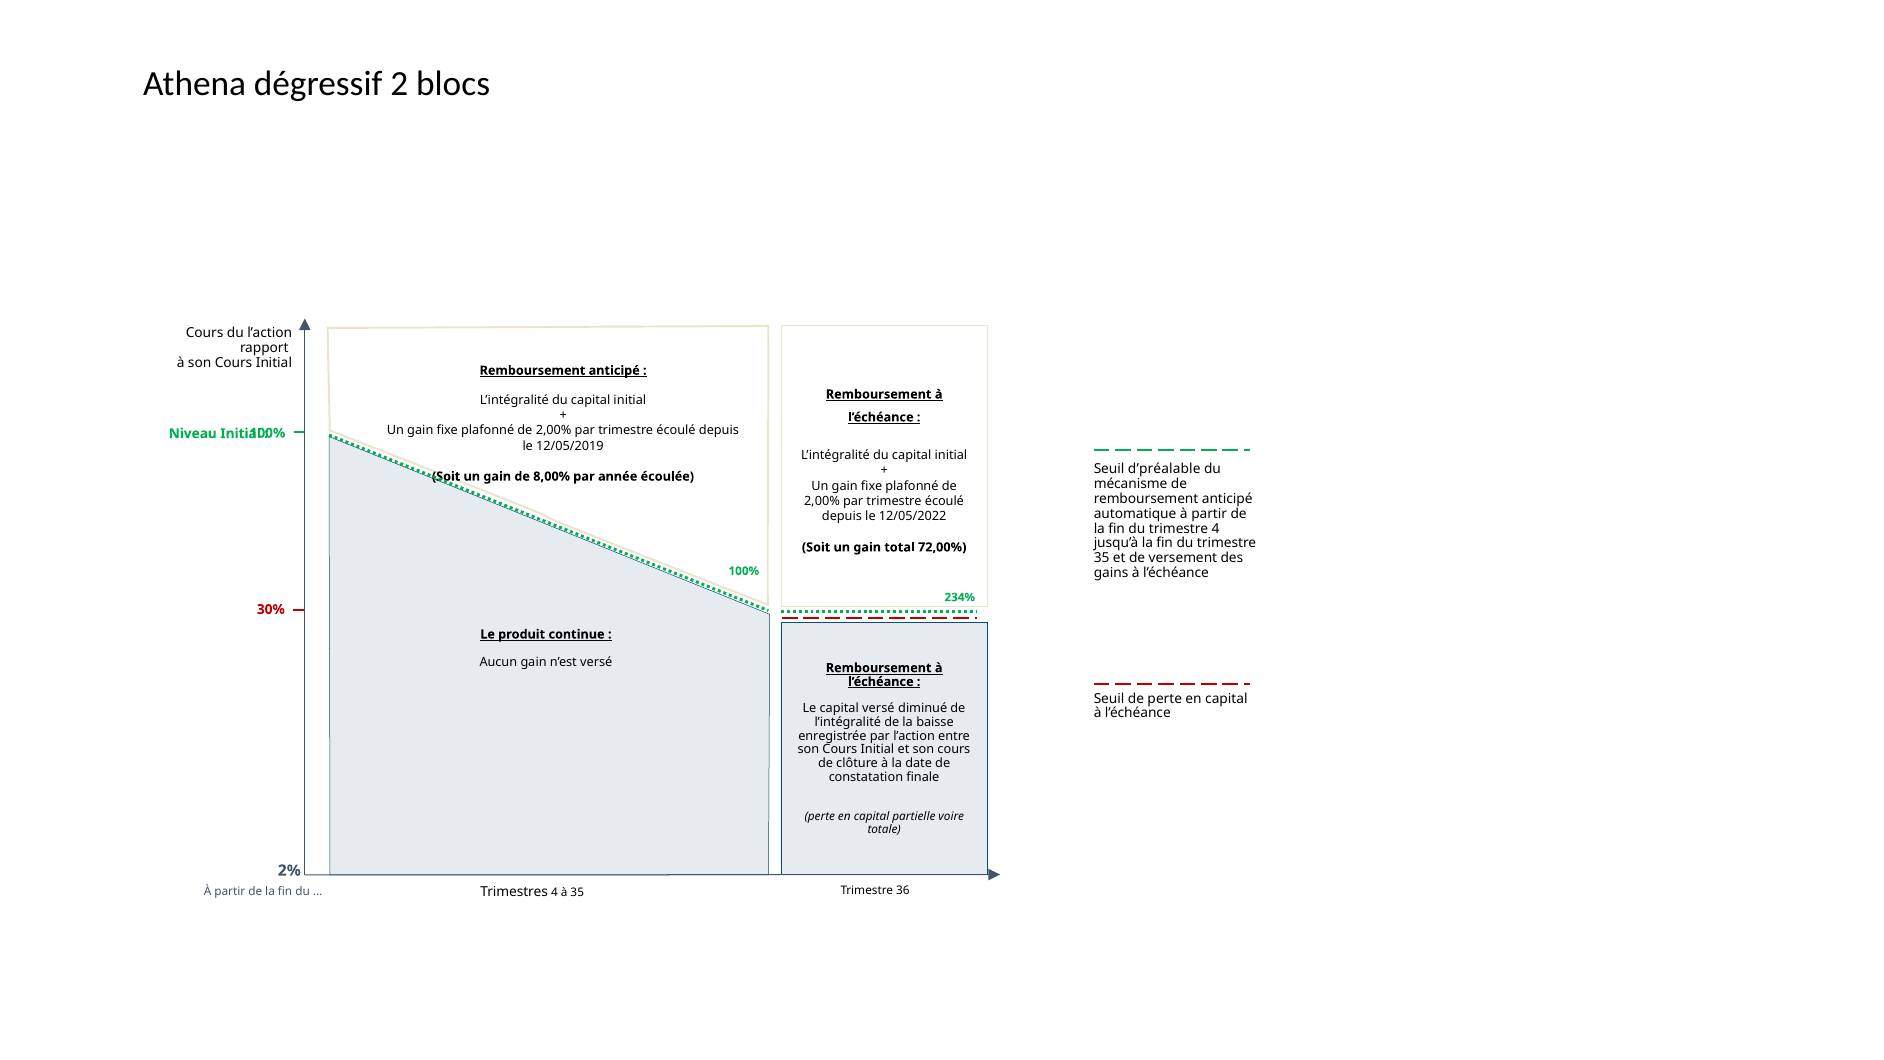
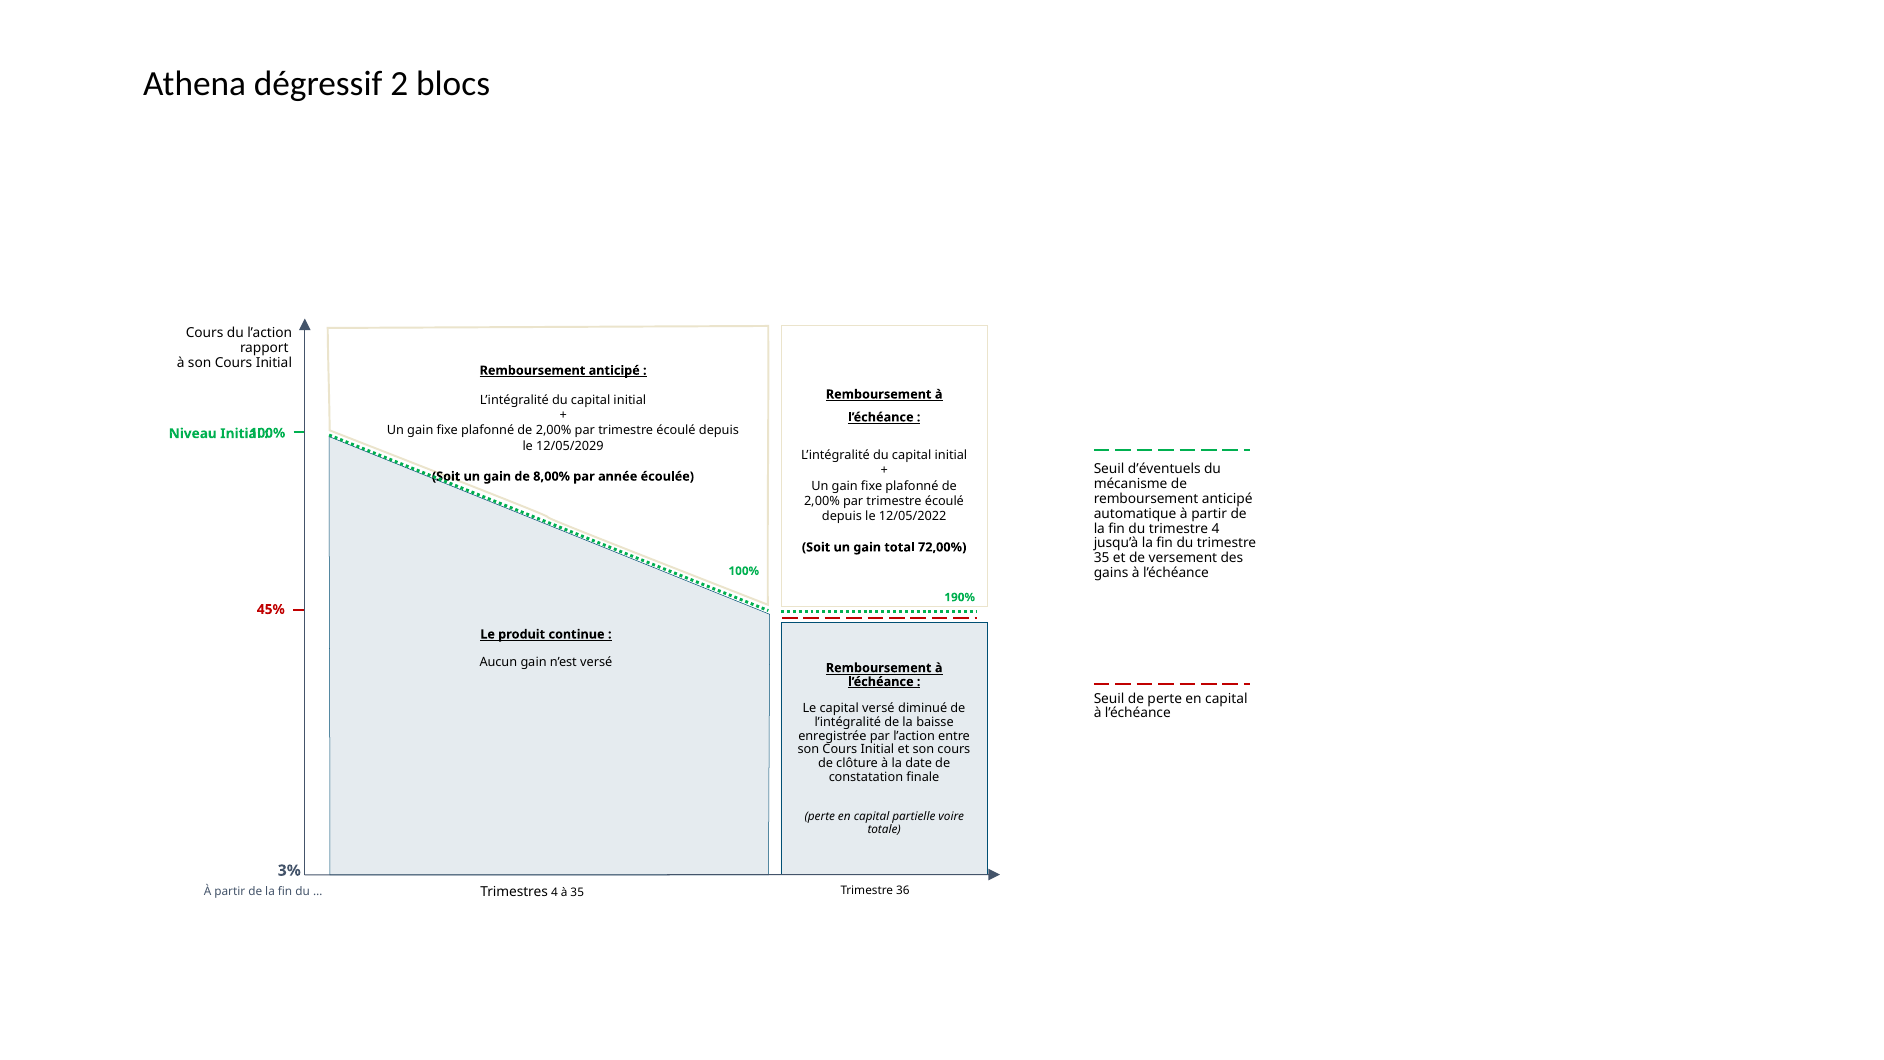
12/05/2019: 12/05/2019 -> 12/05/2029 (570, 446)
d’préalable: d’préalable -> d’éventuels (1164, 469)
234%: 234% -> 190% (960, 597)
30%: 30% -> 45% (271, 609)
2%: 2% -> 3% (289, 870)
